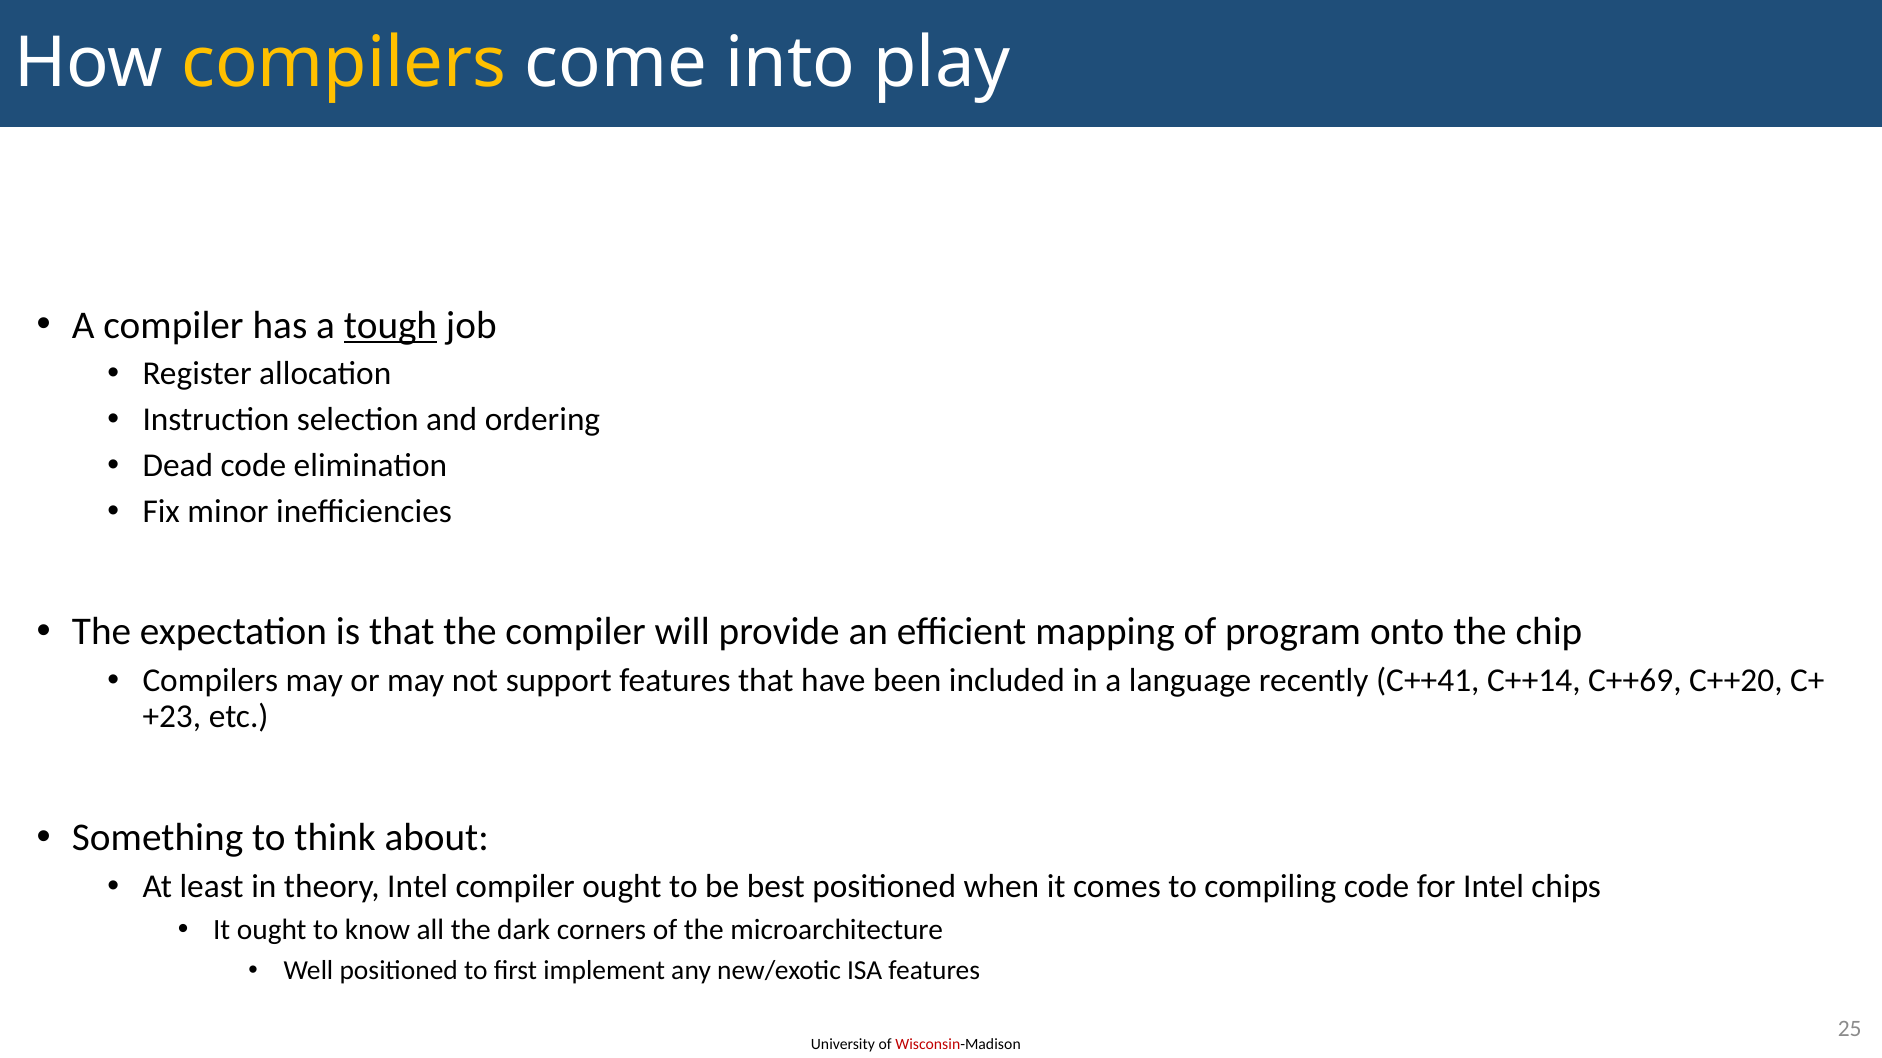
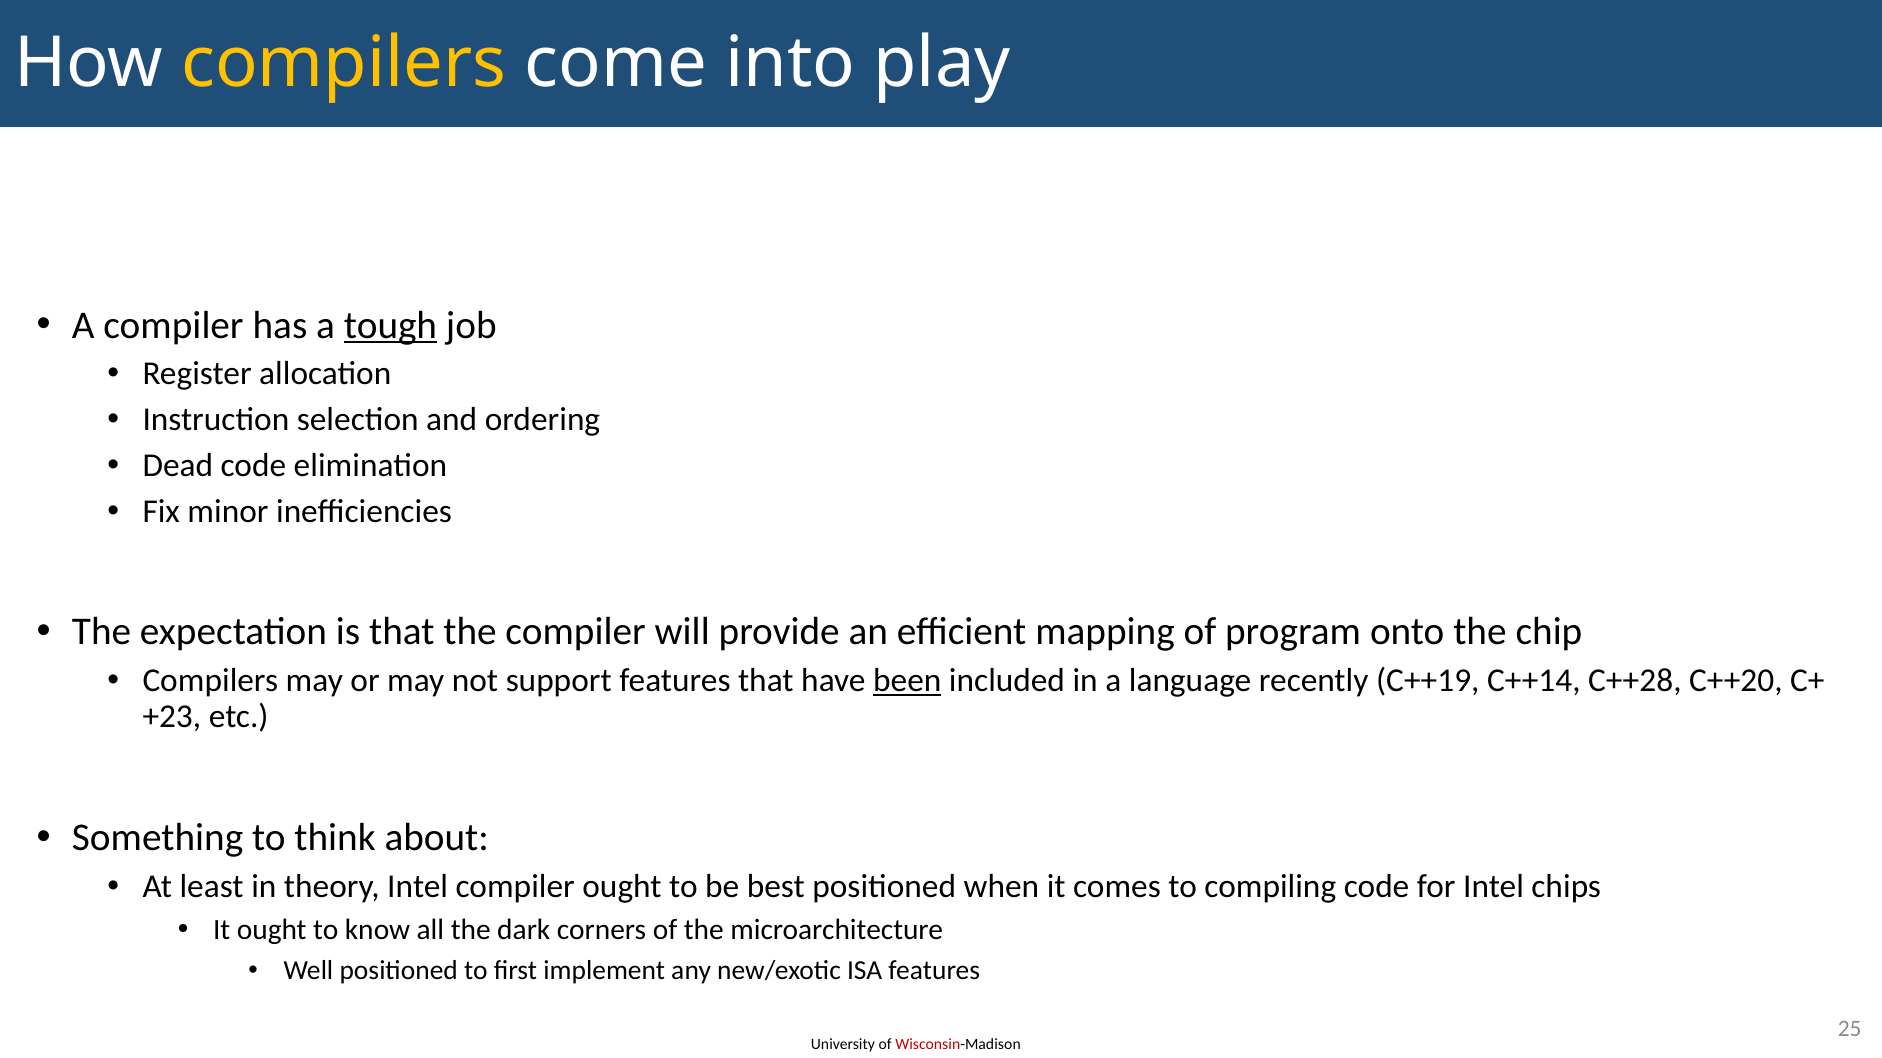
been underline: none -> present (907, 681)
C++41: C++41 -> C++19 (1428, 681)
C++69: C++69 -> C++28 (1635, 681)
